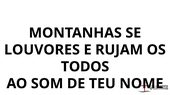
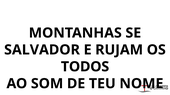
LOUVORES: LOUVORES -> SALVADOR (42, 50)
